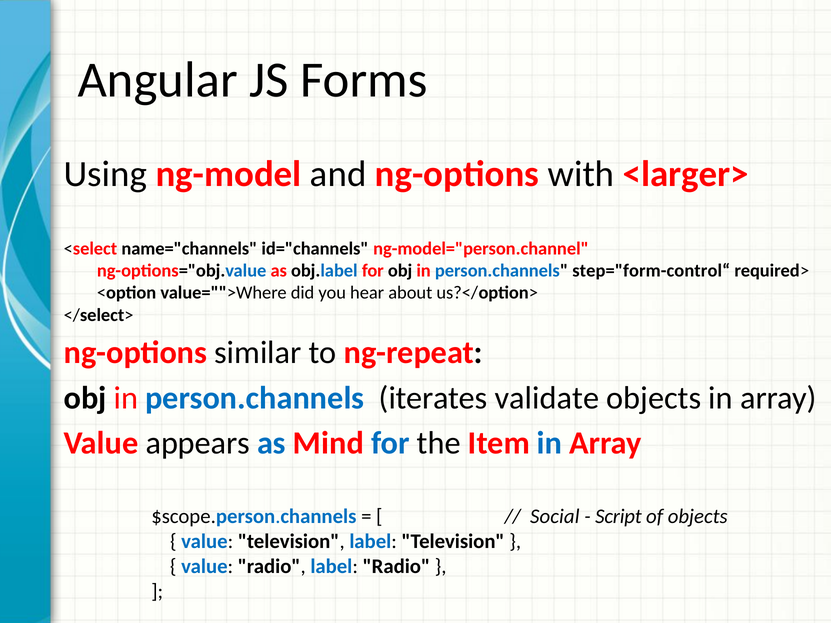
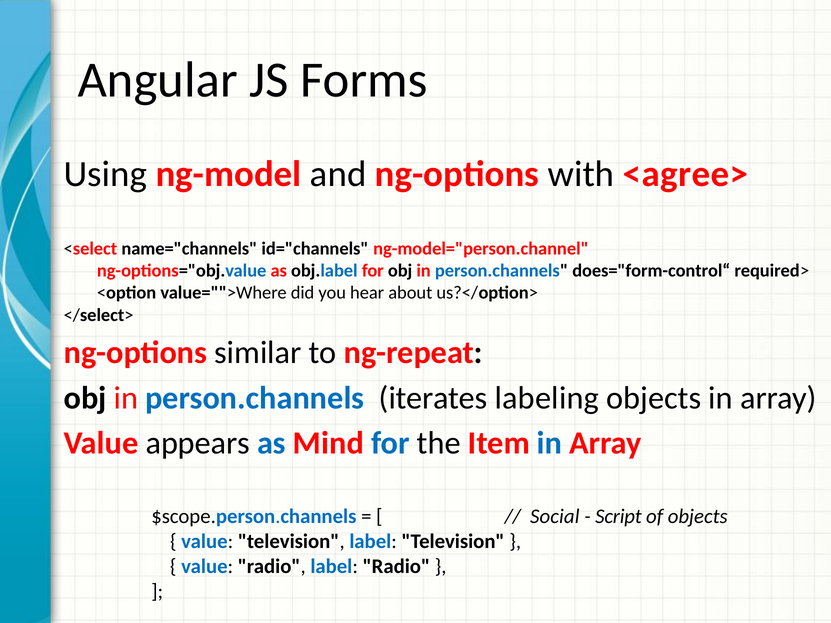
<larger>: <larger> -> <agree> (685, 174)
step="form-control“: step="form-control“ -> does="form-control“ (651, 271)
validate: validate -> labeling (547, 398)
